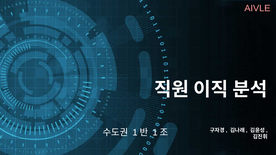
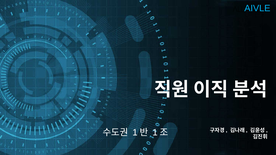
AIVLE colour: pink -> light blue (257, 8)
